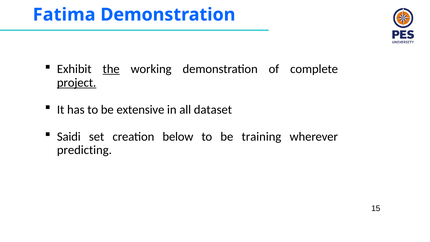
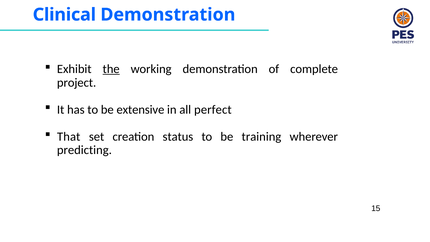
Fatima: Fatima -> Clinical (64, 15)
project underline: present -> none (77, 83)
dataset: dataset -> perfect (213, 110)
Saidi: Saidi -> That (69, 137)
below: below -> status (178, 137)
